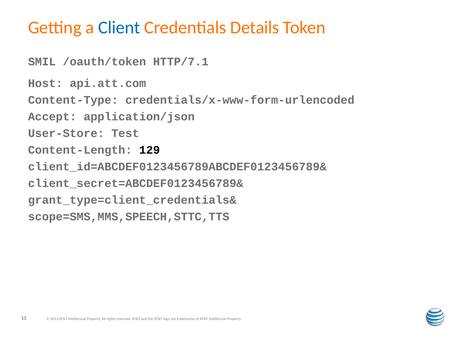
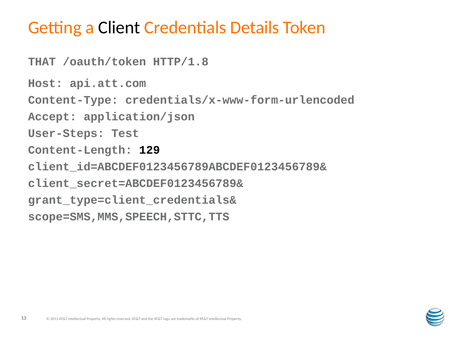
Client colour: blue -> black (119, 28)
SMIL: SMIL -> THAT (42, 62)
HTTP/7.1: HTTP/7.1 -> HTTP/1.8 (181, 62)
User-Store: User-Store -> User-Steps (66, 134)
